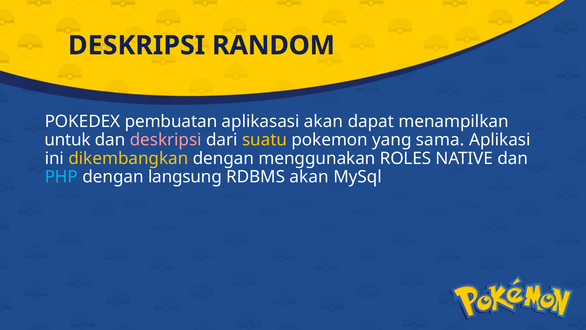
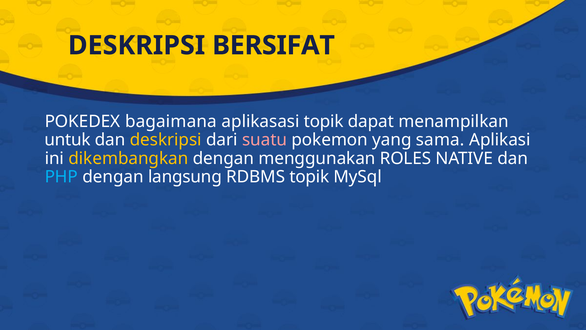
RANDOM: RANDOM -> BERSIFAT (274, 45)
pembuatan: pembuatan -> bagaimana (171, 121)
aplikasasi akan: akan -> topik (324, 121)
deskripsi colour: pink -> yellow (166, 140)
suatu colour: yellow -> pink (265, 140)
RDBMS akan: akan -> topik (309, 177)
